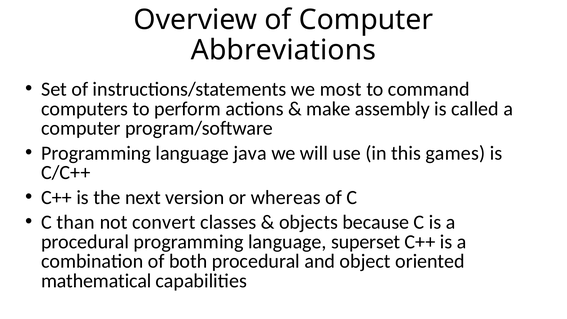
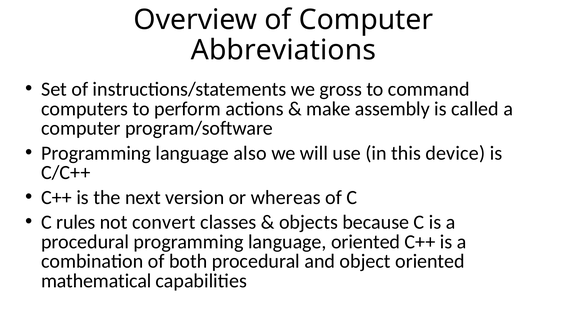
most: most -> gross (341, 89)
java: java -> also (250, 153)
games: games -> device (455, 153)
than: than -> rules (76, 222)
language superset: superset -> oriented (366, 242)
